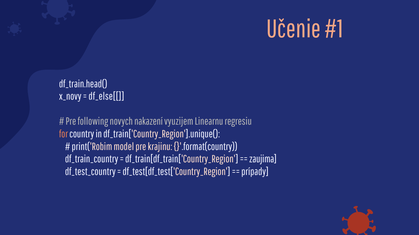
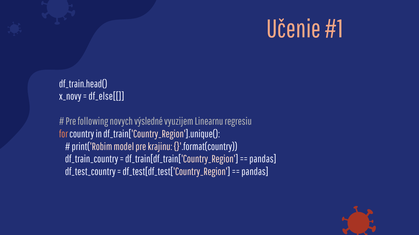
nakazení: nakazení -> výsledné (149, 122)
zaujima: zaujima -> pandas (263, 160)
prípady: prípady -> pandas (255, 172)
